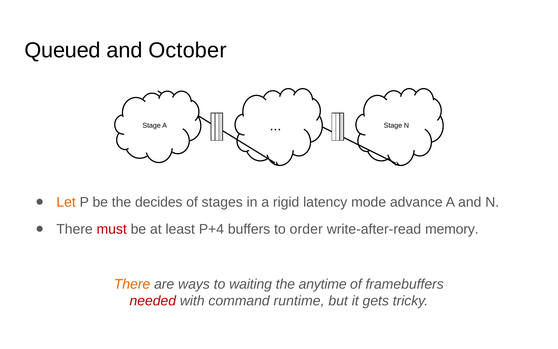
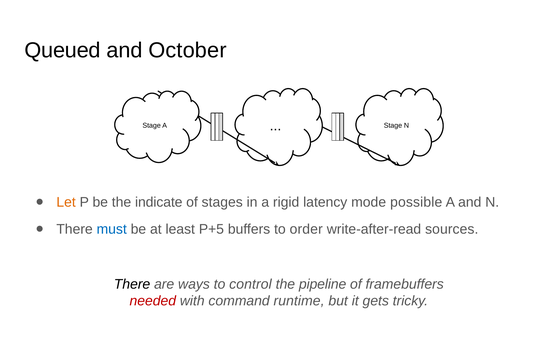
decides: decides -> indicate (159, 202)
advance: advance -> possible (416, 202)
must colour: red -> blue (112, 229)
P+4: P+4 -> P+5 (211, 229)
memory: memory -> sources (452, 229)
There colour: orange -> black (132, 284)
waiting: waiting -> control (250, 284)
anytime: anytime -> pipeline (323, 284)
